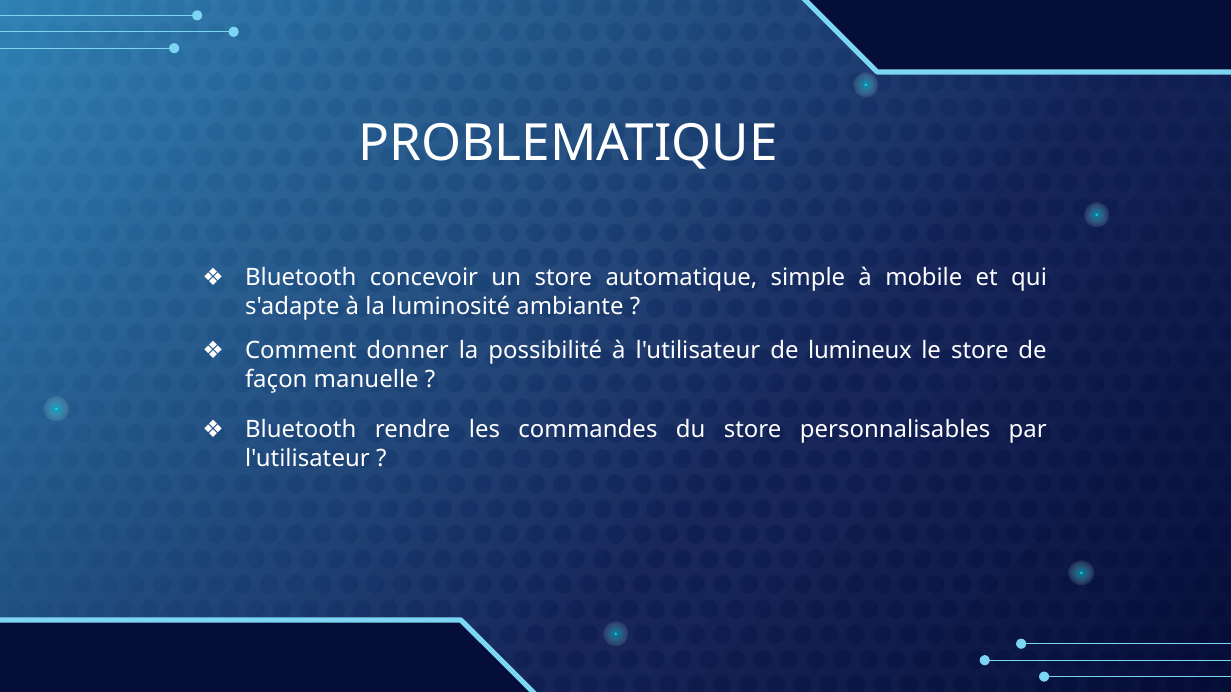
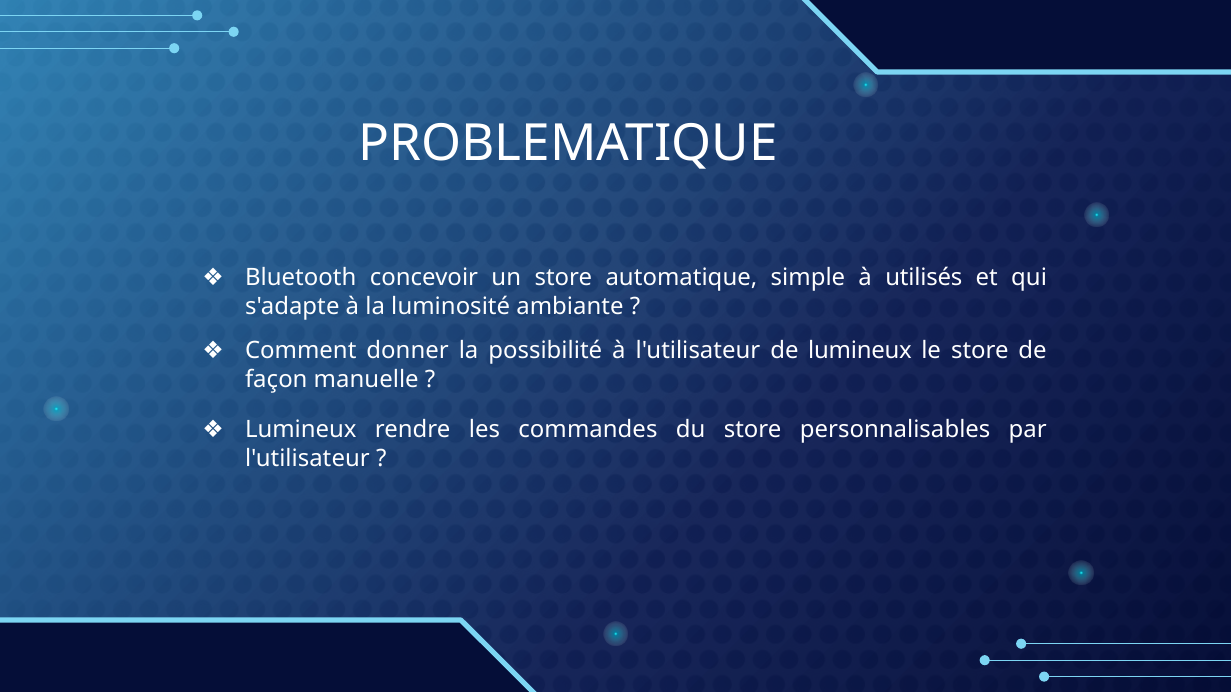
mobile: mobile -> utilisés (924, 278)
Bluetooth: Bluetooth -> Lumineux (301, 430)
